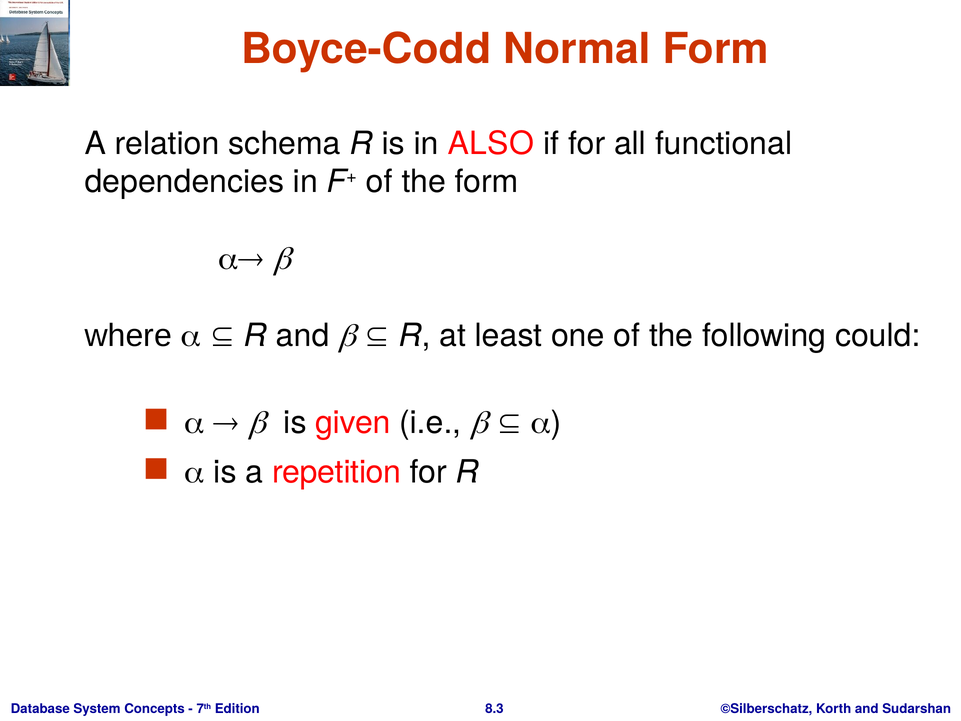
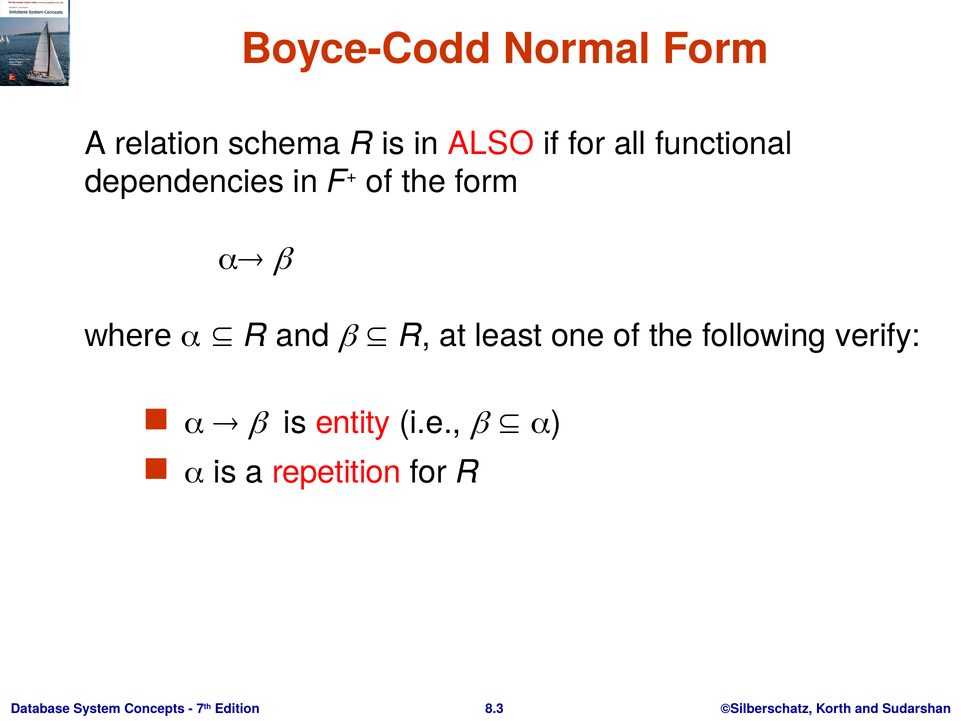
could: could -> verify (878, 336)
given: given -> entity (353, 423)
